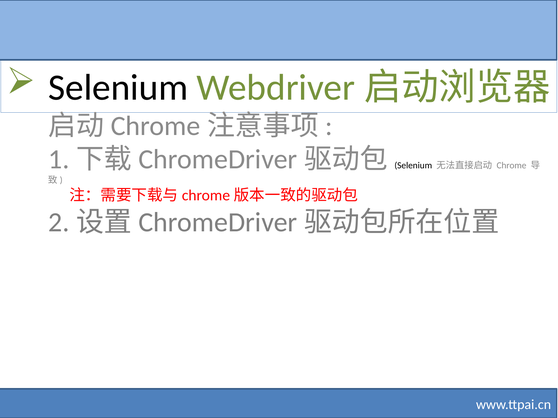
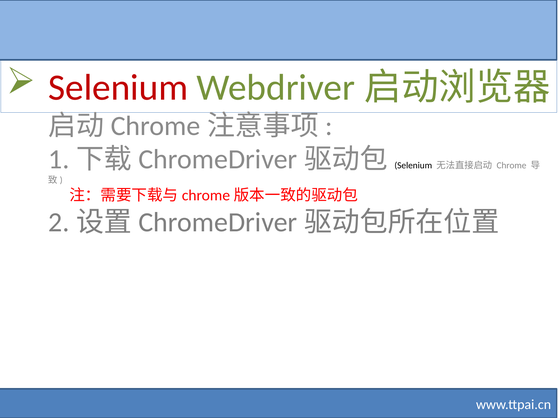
Selenium colour: black -> red (118, 88)
